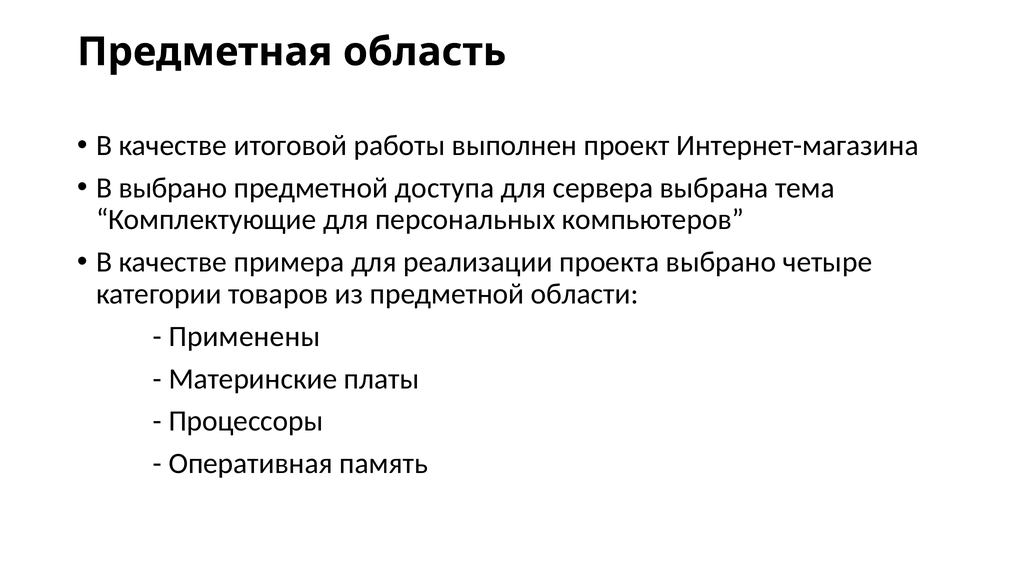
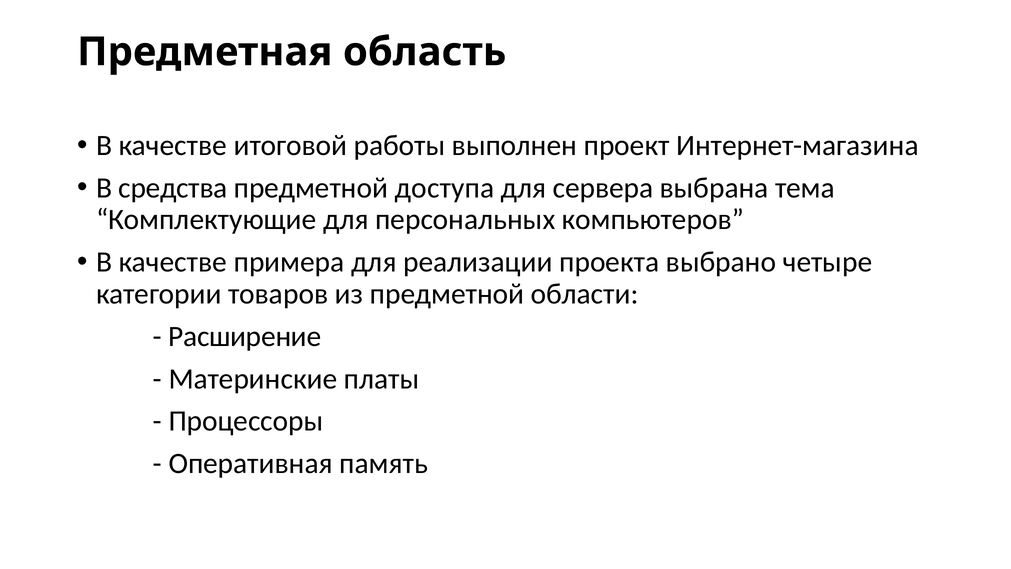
В выбрано: выбрано -> средства (173, 188)
Применены: Применены -> Расширение (245, 336)
